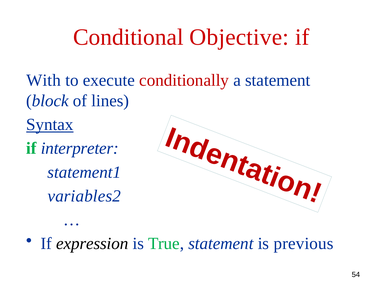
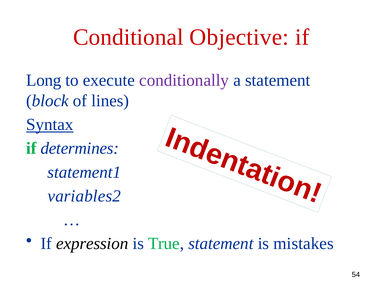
With: With -> Long (44, 80)
conditionally colour: red -> purple (184, 80)
interpreter: interpreter -> determines (80, 148)
previous: previous -> mistakes (304, 244)
